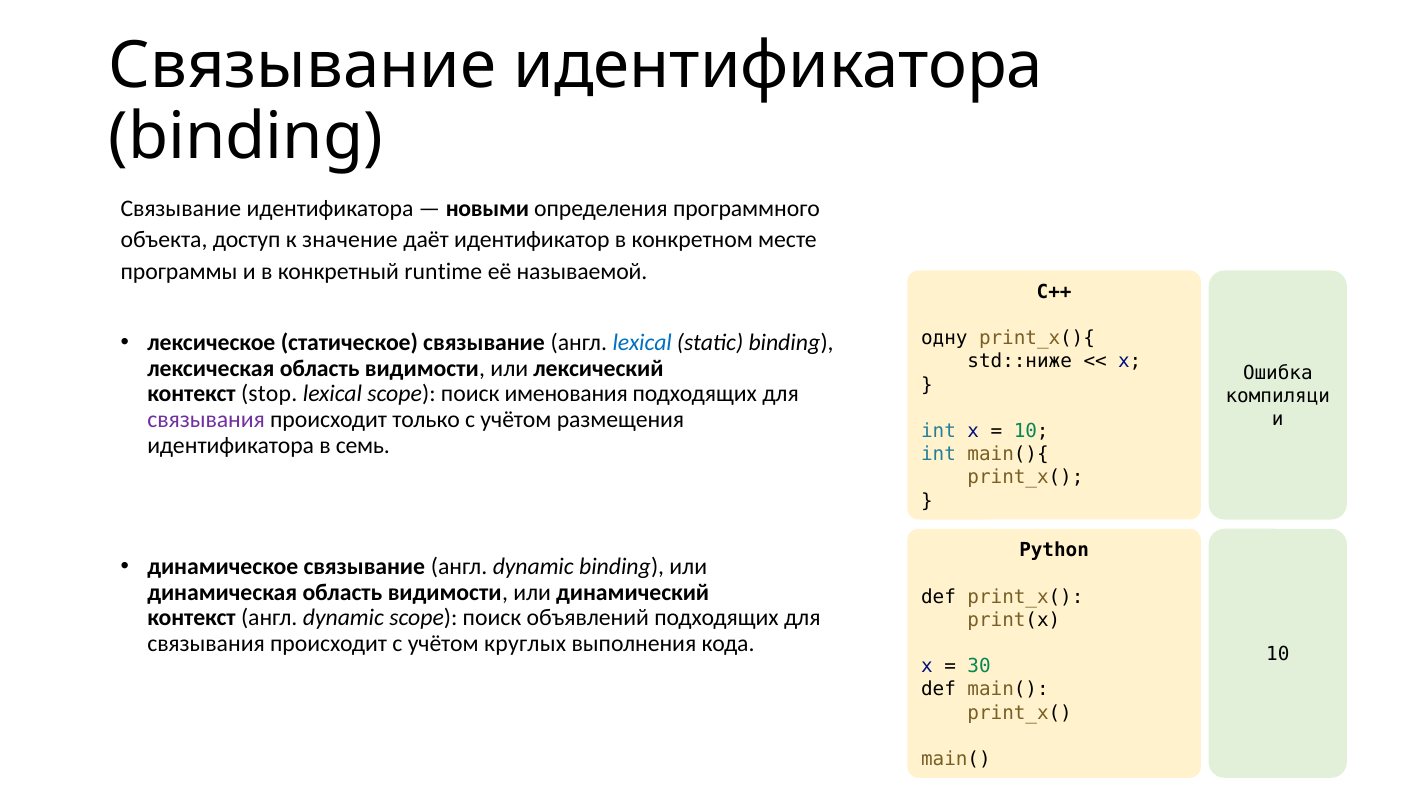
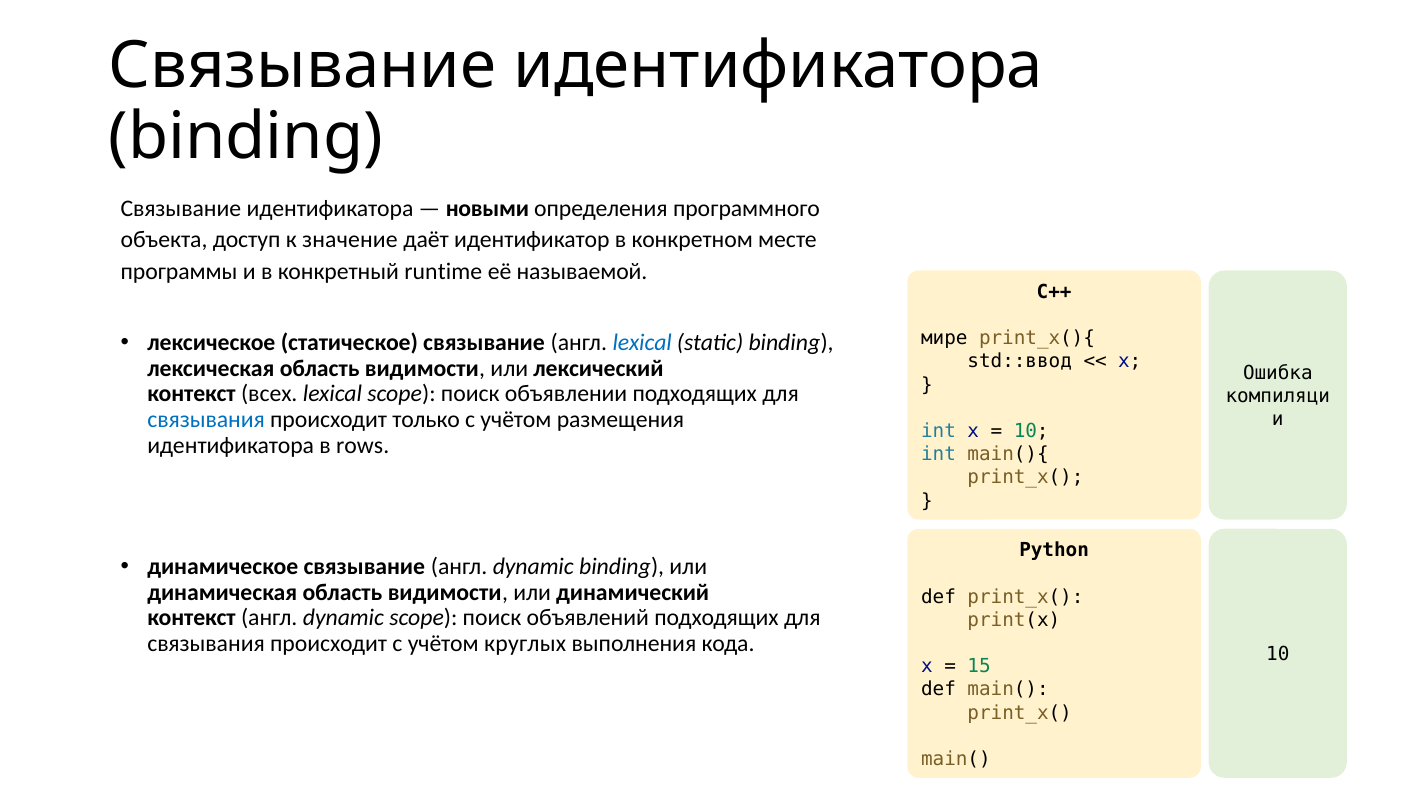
одну: одну -> мире (944, 338)
std::ниже: std::ниже -> std::ввод (1020, 362)
stop: stop -> всех (269, 394)
именования: именования -> объявлении (566, 394)
связывания colour: purple -> blue (206, 420)
семь: семь -> rows (363, 445)
30: 30 -> 15 (979, 666)
